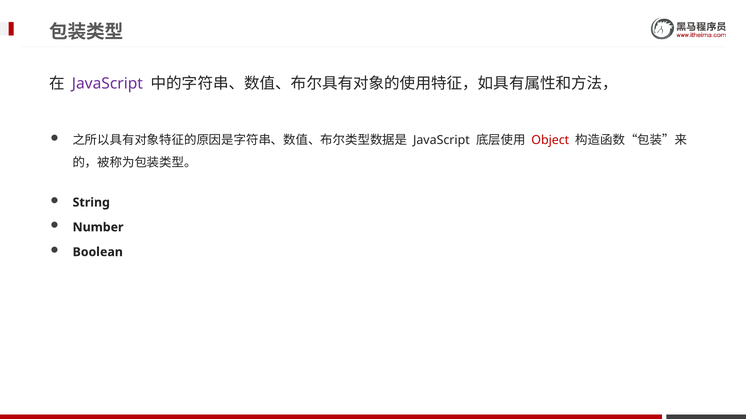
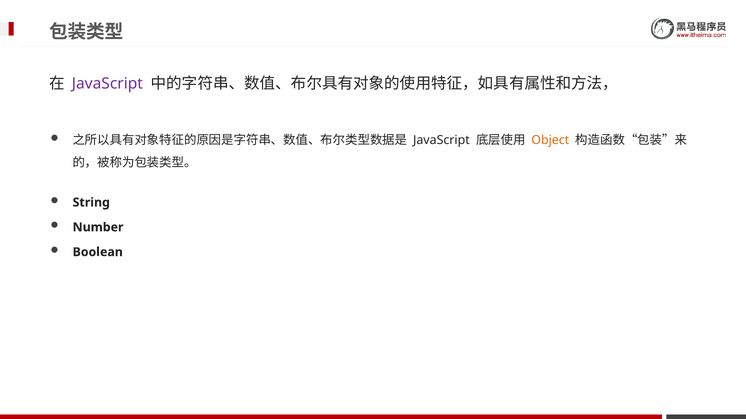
Object colour: red -> orange (550, 141)
